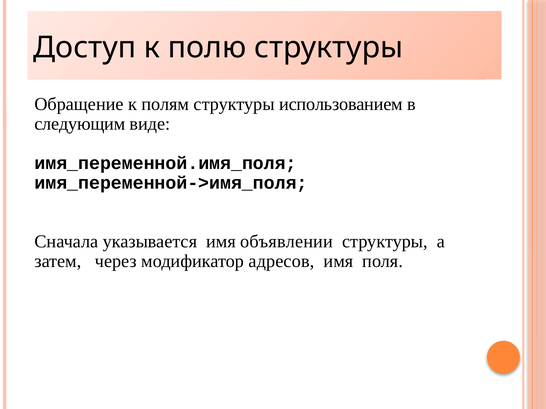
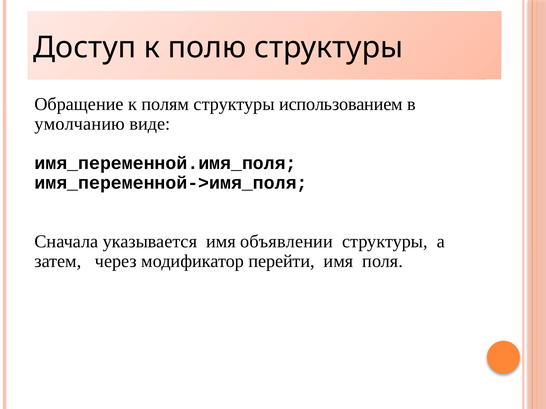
следующим: следующим -> умолчанию (80, 124)
адресов: адресов -> перейти (282, 261)
